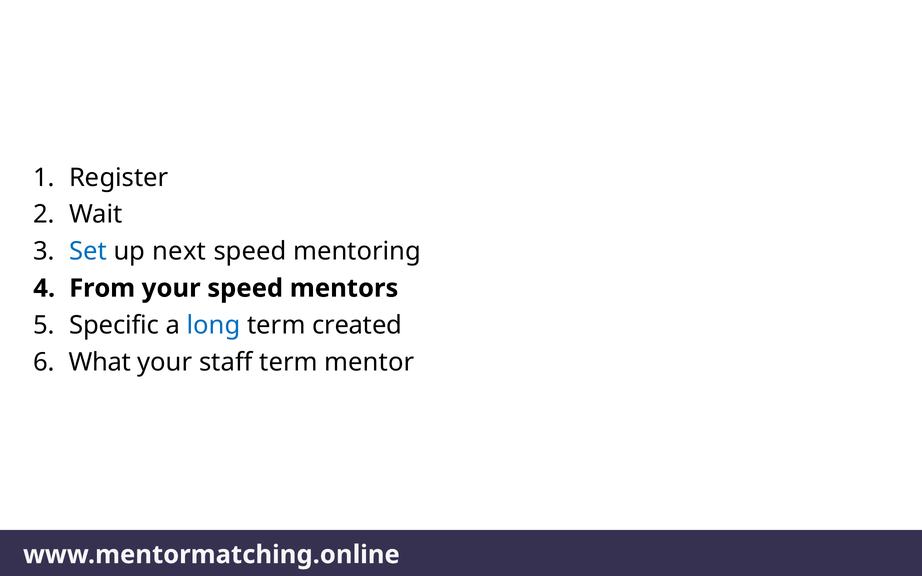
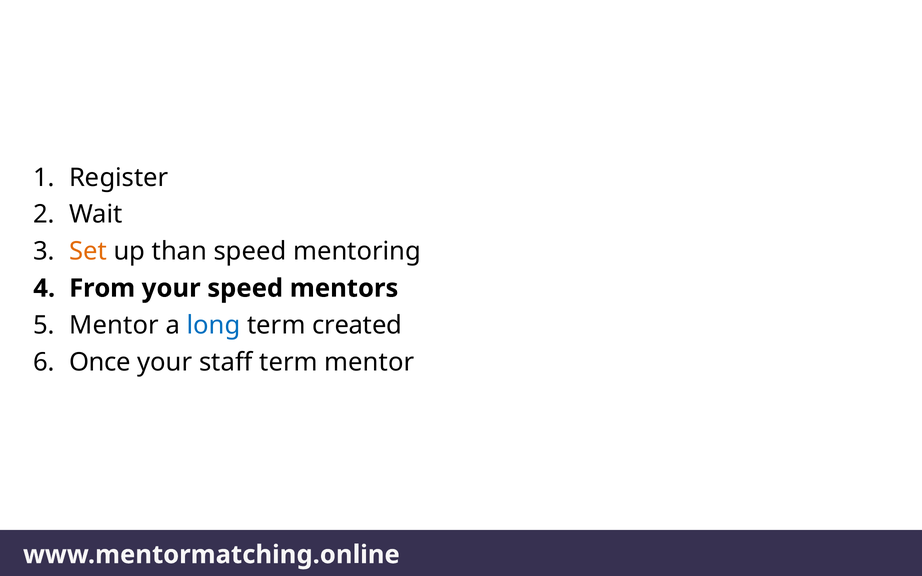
Set colour: blue -> orange (88, 251)
next: next -> than (179, 251)
Specific: Specific -> Mentor (114, 325)
What: What -> Once (100, 362)
